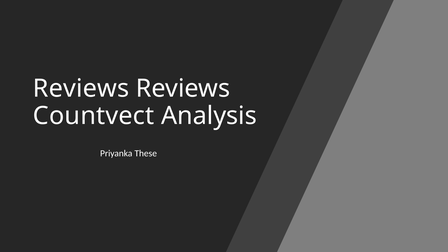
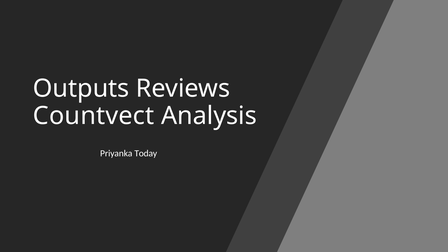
Reviews: Reviews -> Outputs (81, 89)
These: These -> Today (146, 153)
